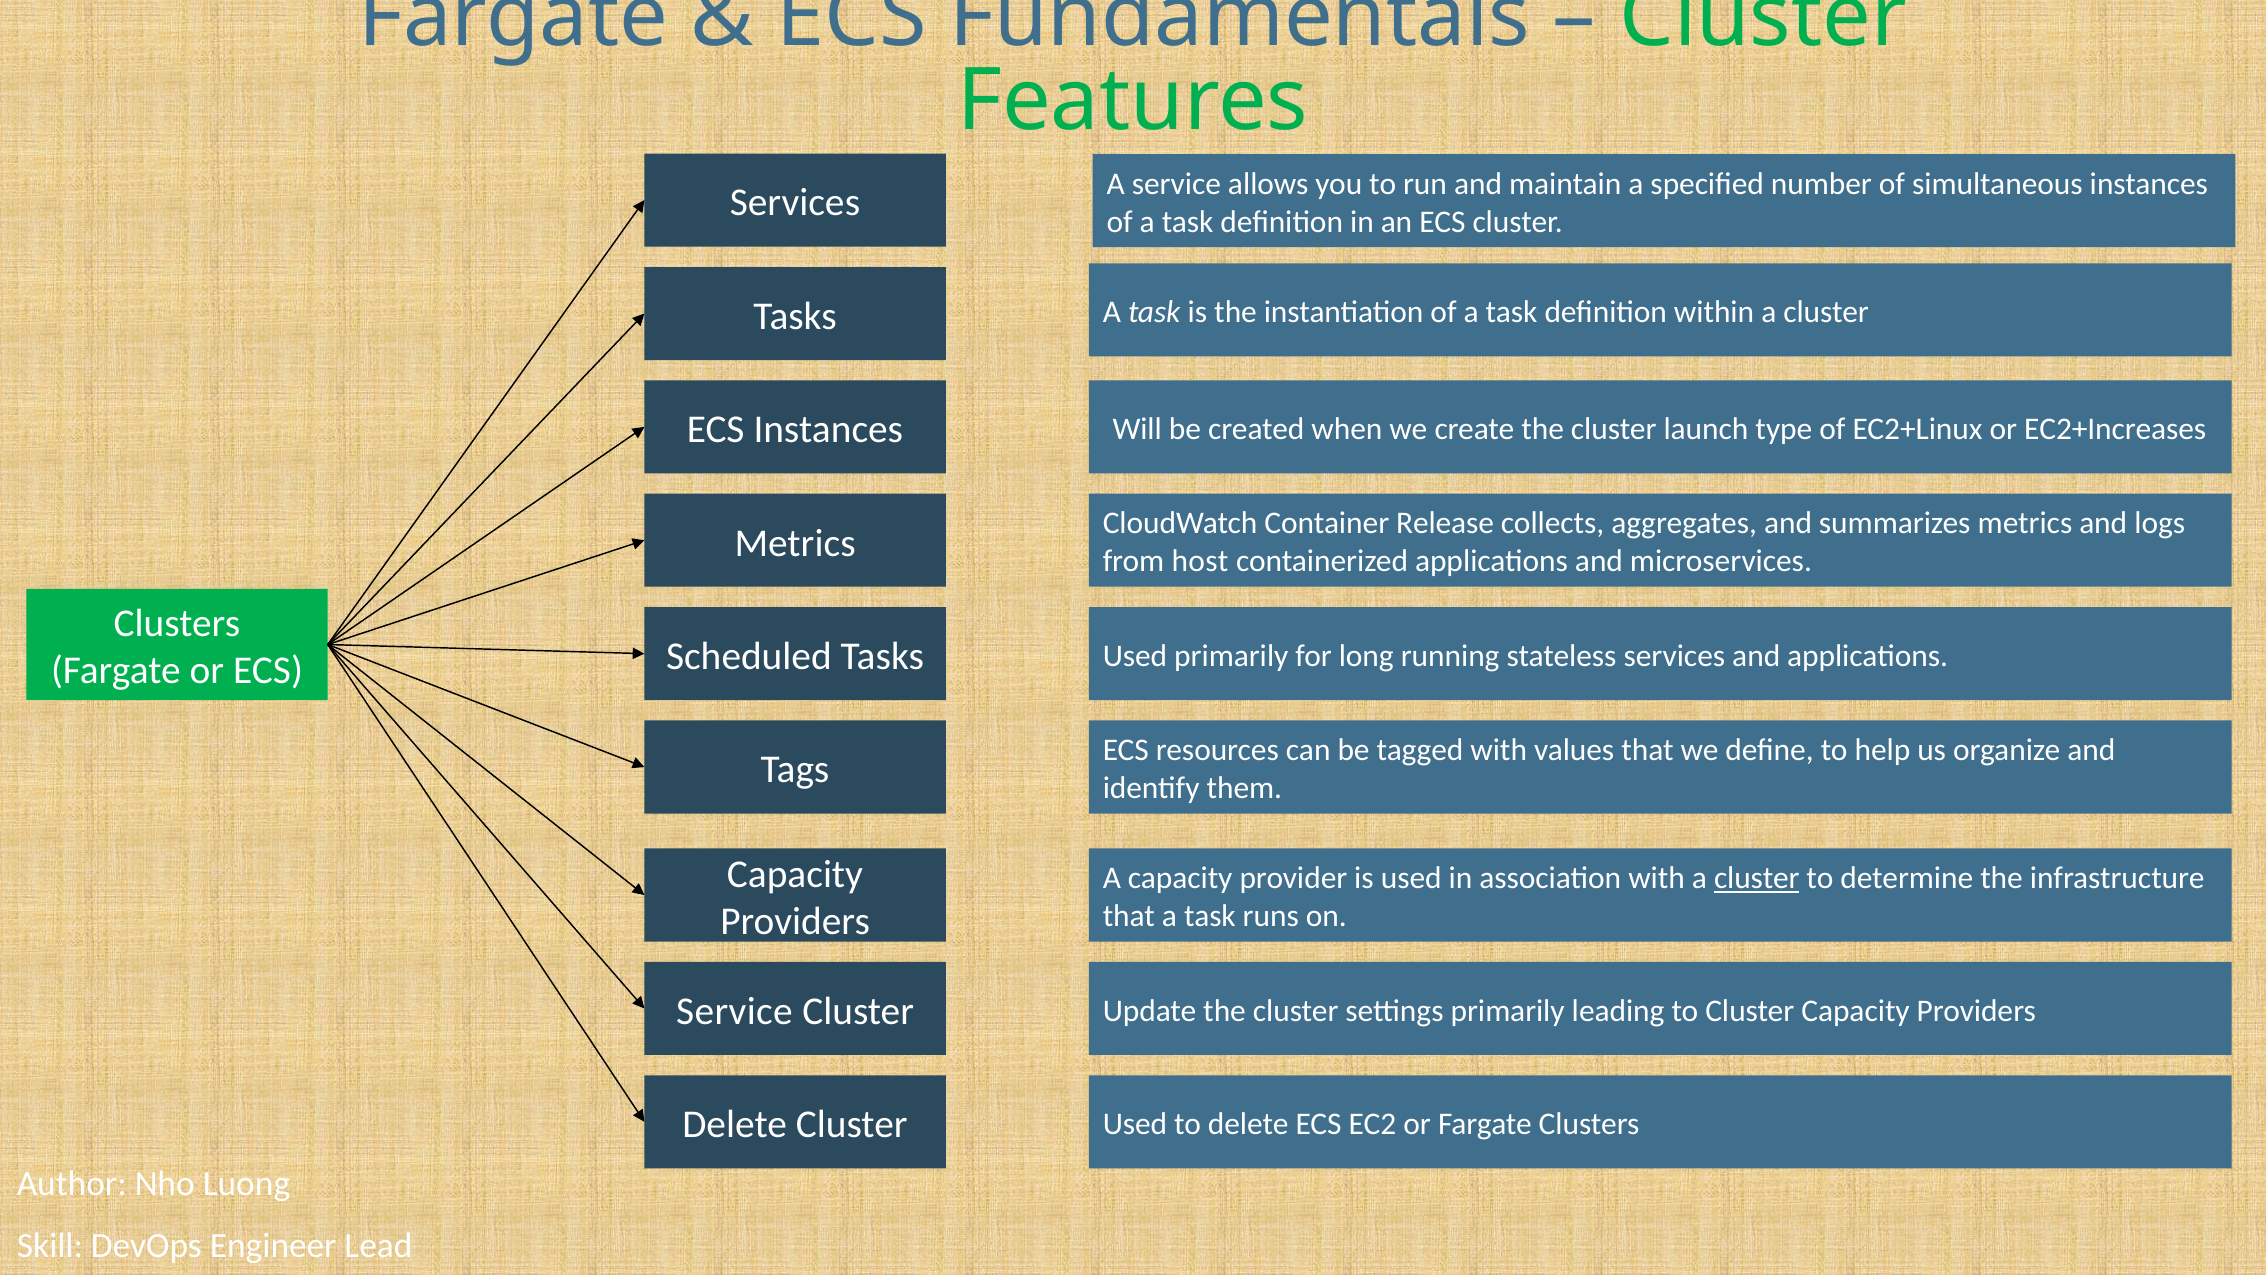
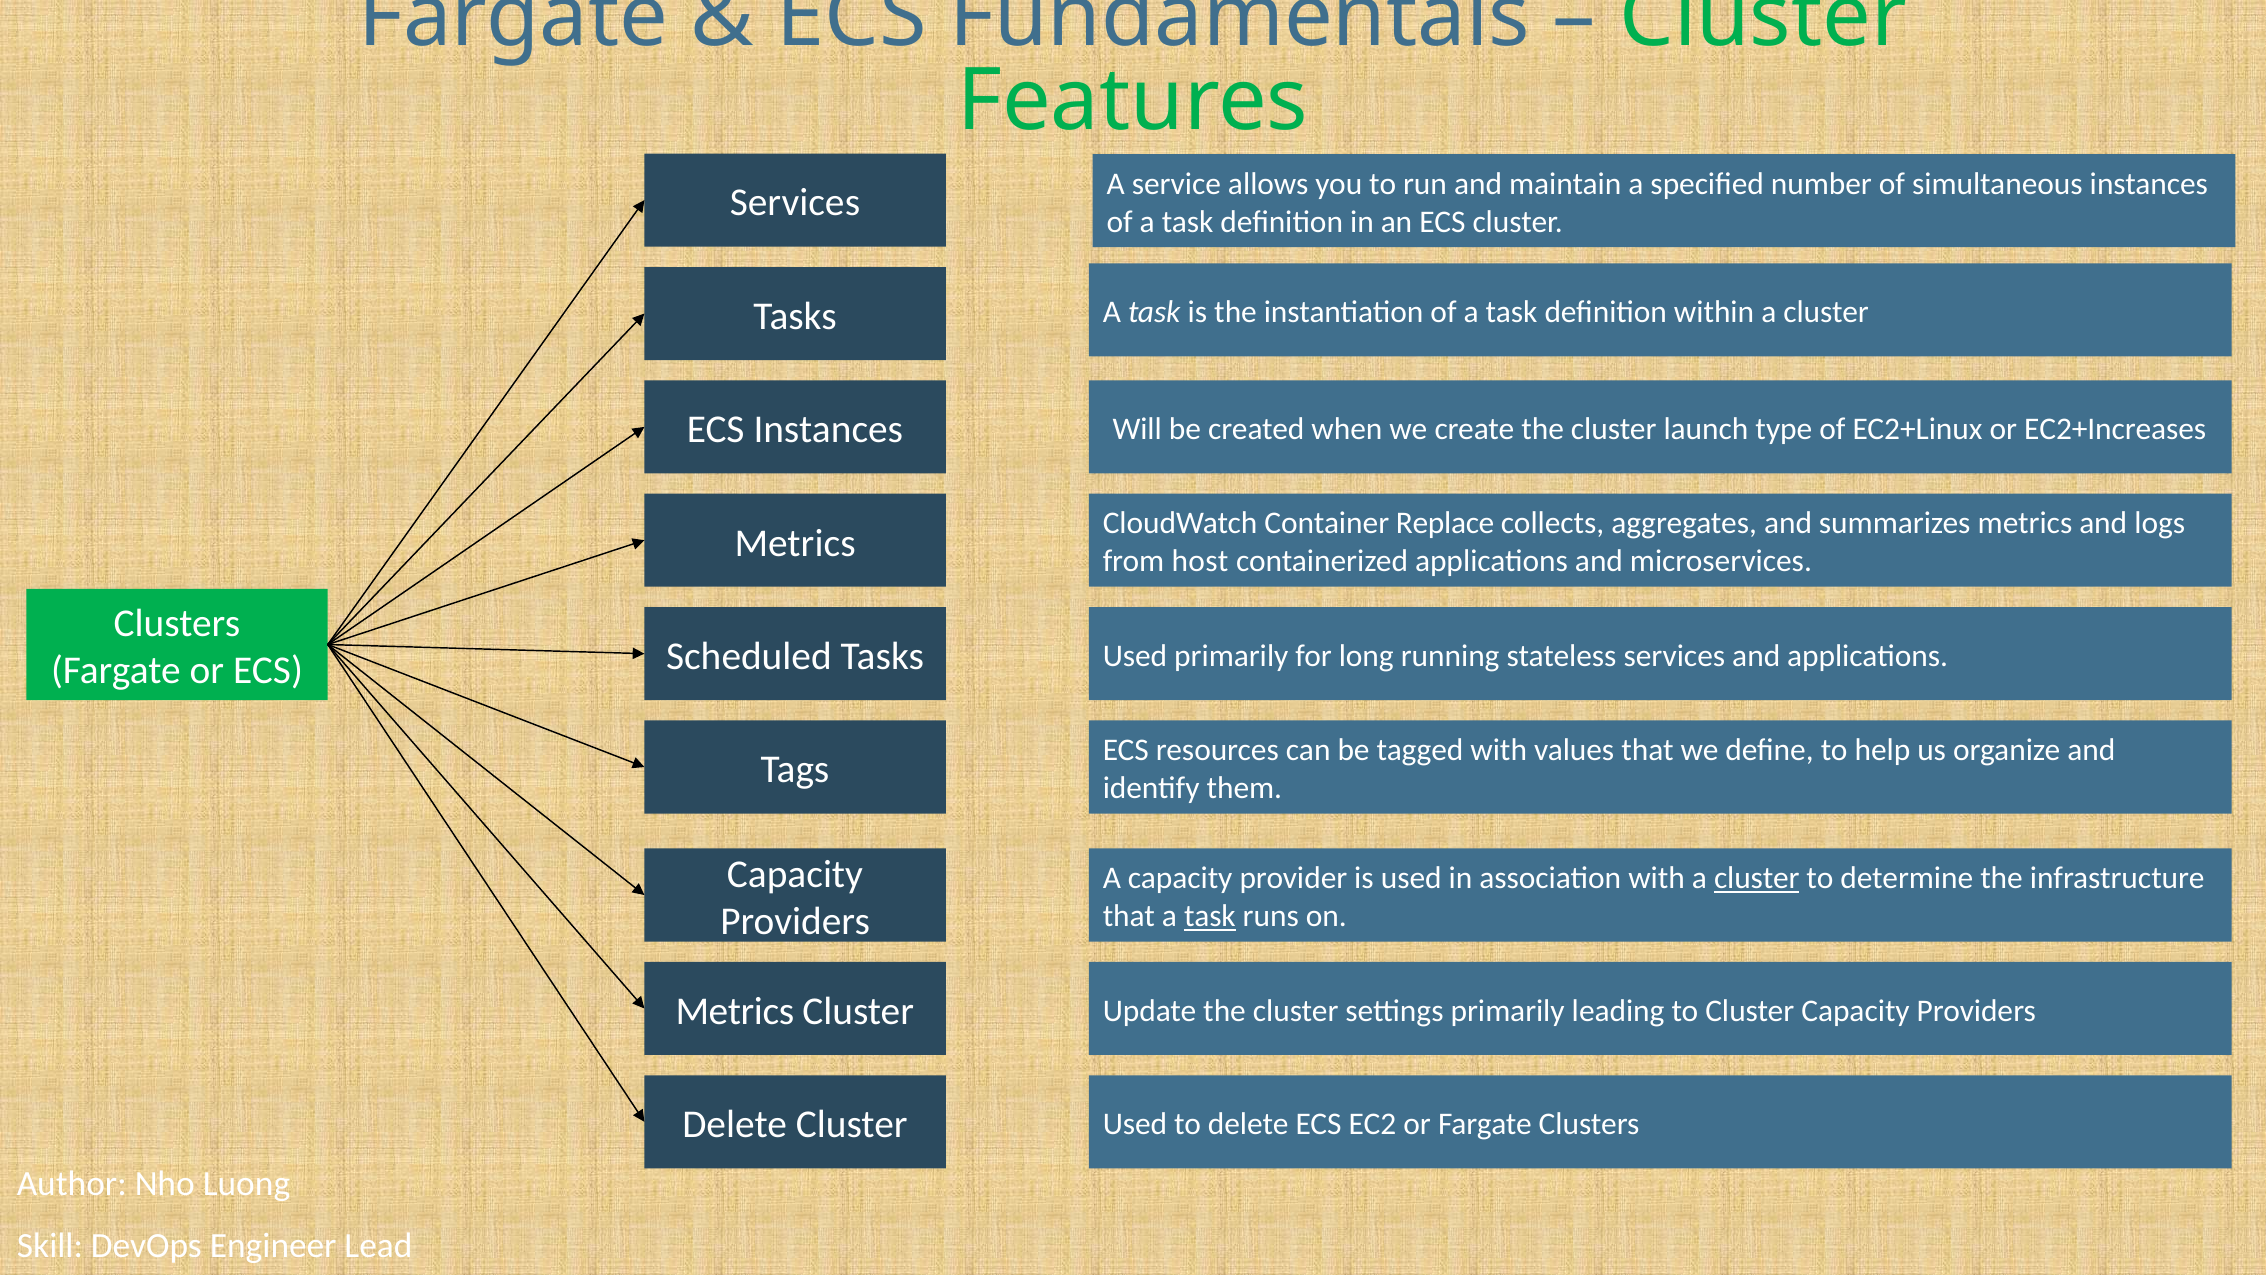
Release: Release -> Replace (1445, 523)
task underline: none -> present (1210, 916)
Service: Service -> Metrics (735, 1011)
